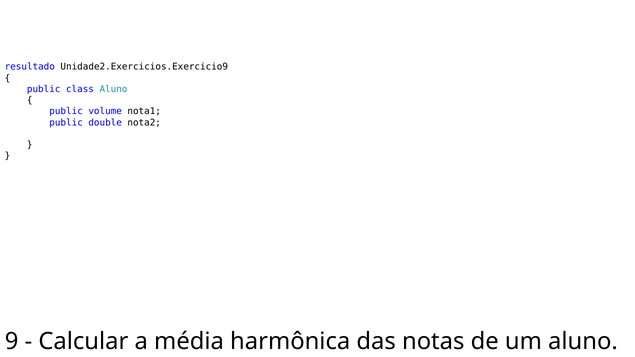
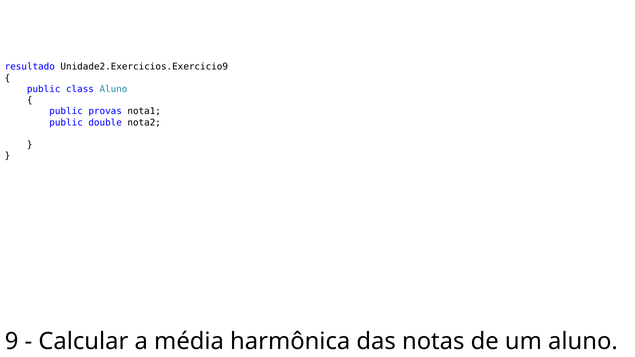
volume: volume -> provas (105, 111)
